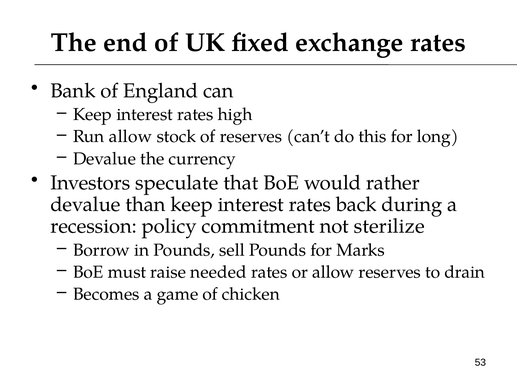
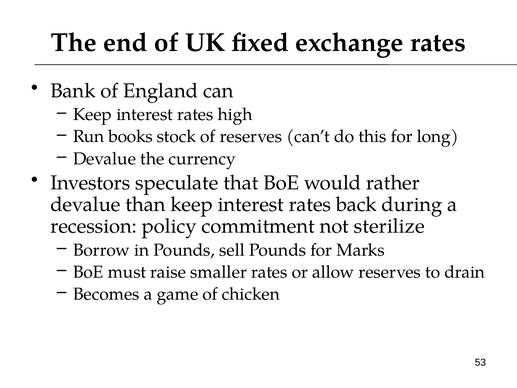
Run allow: allow -> books (131, 137)
needed: needed -> smaller (219, 272)
